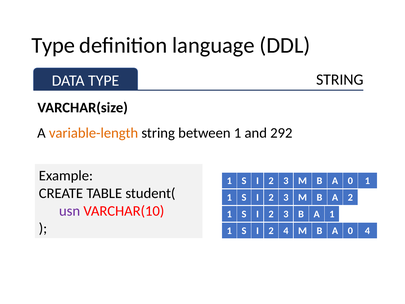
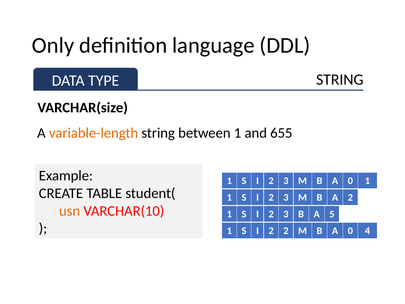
Type: Type -> Only (53, 45)
292: 292 -> 655 (281, 133)
usn colour: purple -> orange (70, 211)
A 1: 1 -> 5 (332, 214)
2 4: 4 -> 2 (286, 230)
